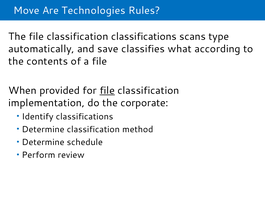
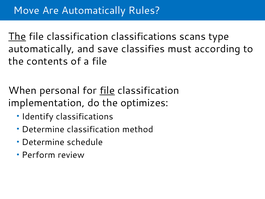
Are Technologies: Technologies -> Automatically (94, 10)
The underline: none -> present (17, 36)
what: what -> must (180, 49)
provided: provided -> personal (60, 90)
corporate: corporate -> optimizes (144, 103)
